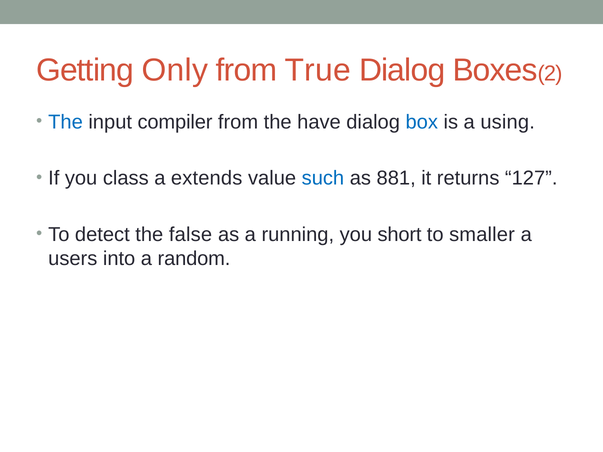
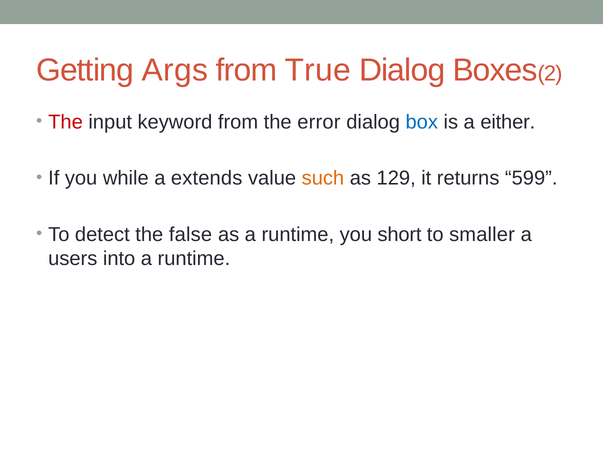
Only: Only -> Args (175, 70)
The colour: blue -> red (66, 122)
compiler: compiler -> keyword (175, 122)
have: have -> error (319, 122)
using: using -> either (508, 122)
class: class -> while (126, 178)
such colour: blue -> orange (323, 178)
881: 881 -> 129 (396, 178)
127: 127 -> 599 (531, 178)
as a running: running -> runtime (298, 235)
into a random: random -> runtime (194, 259)
